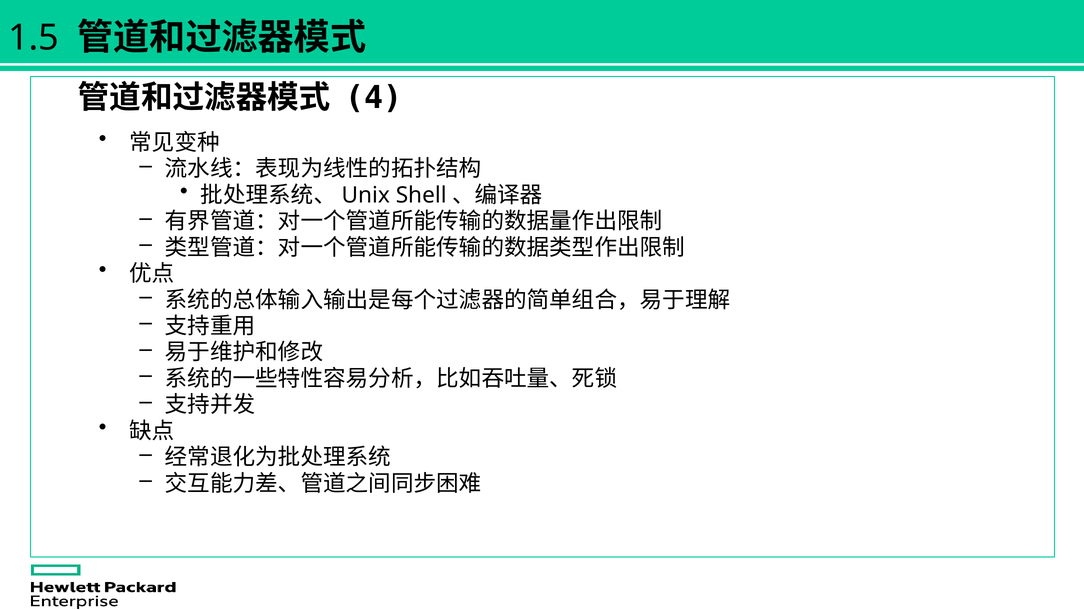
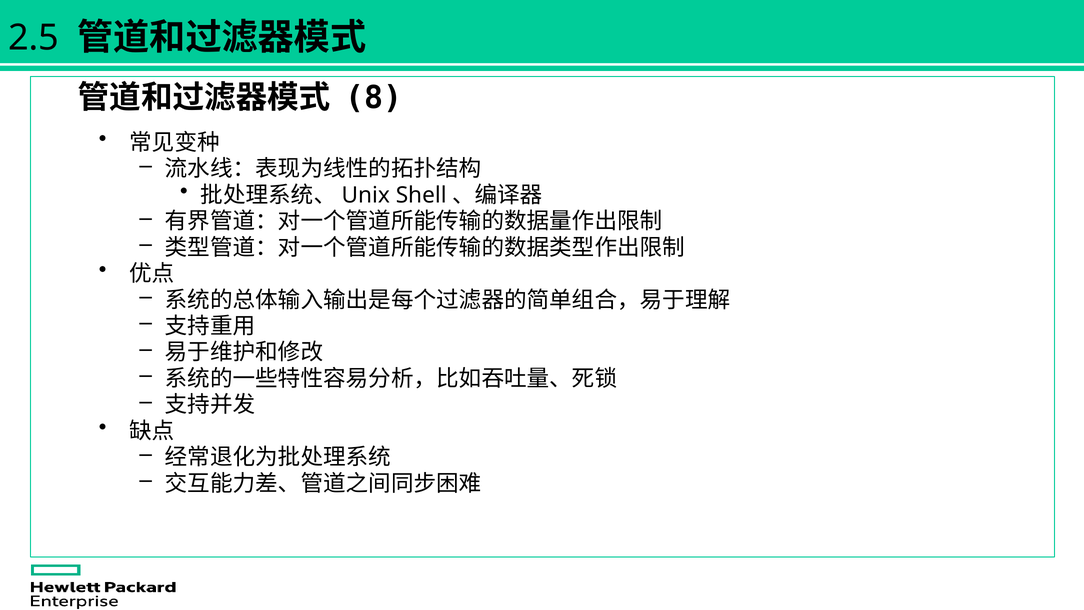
1.5: 1.5 -> 2.5 (34, 38)
4: 4 -> 8 (374, 98)
